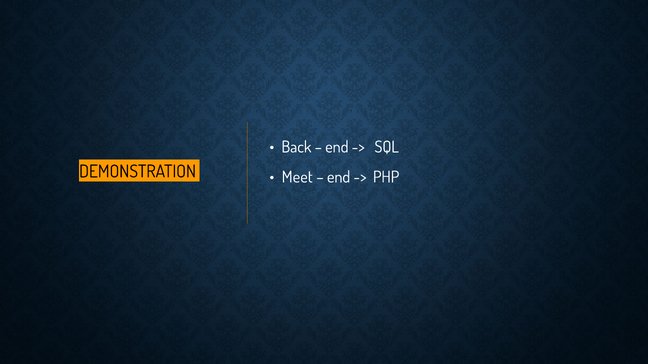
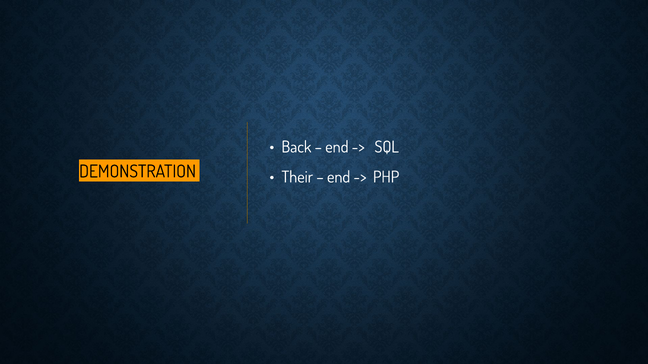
Meet: Meet -> Their (297, 177)
